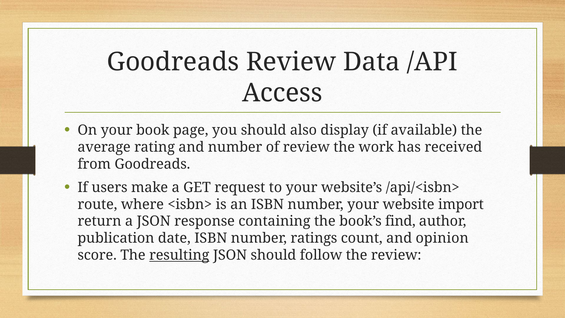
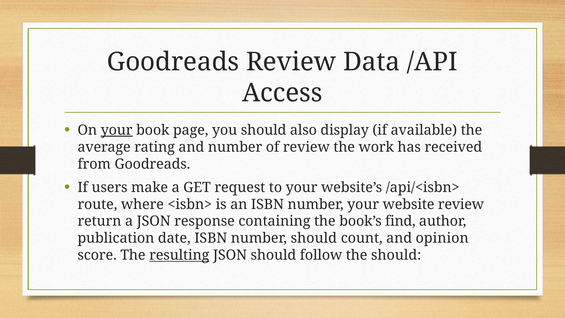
your underline: none -> present (117, 130)
website import: import -> review (461, 204)
number ratings: ratings -> should (314, 238)
the review: review -> should (396, 255)
